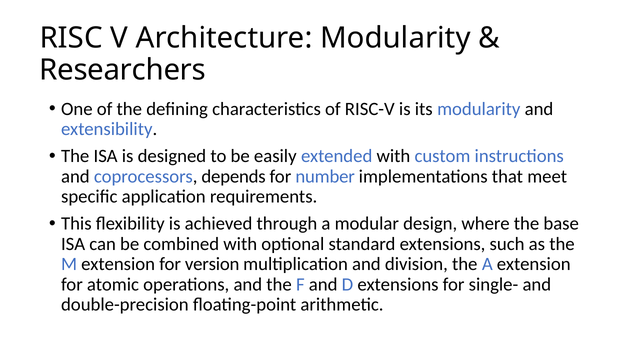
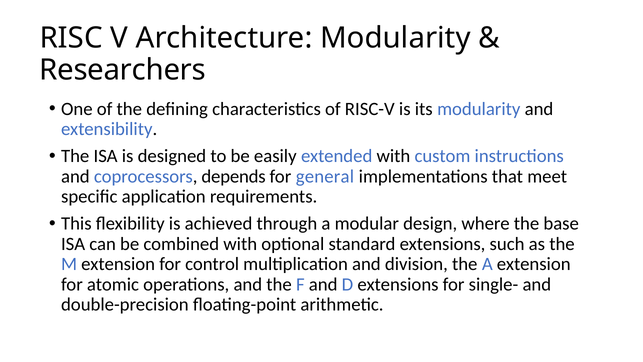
number: number -> general (325, 176)
version: version -> control (212, 264)
